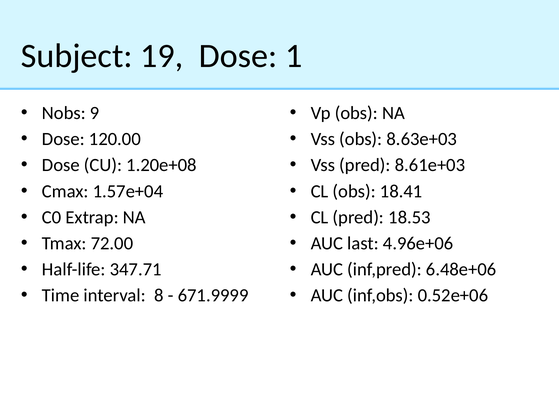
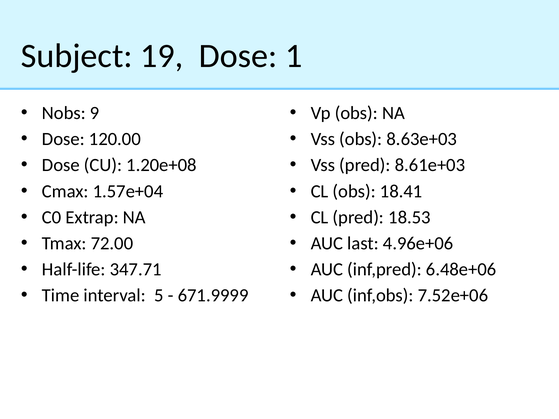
8: 8 -> 5 (159, 296)
0.52e+06: 0.52e+06 -> 7.52e+06 (453, 296)
